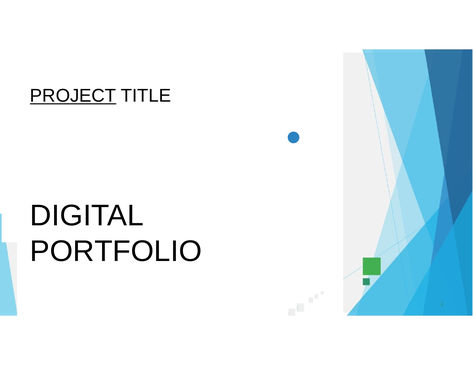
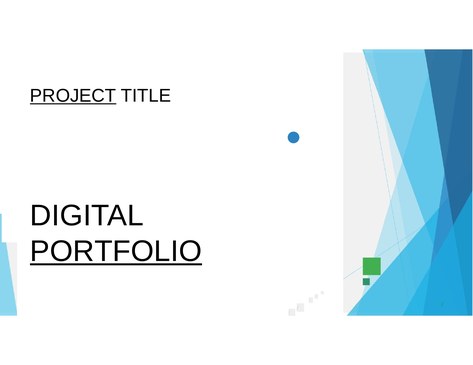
PORTFOLIO underline: none -> present (116, 252)
